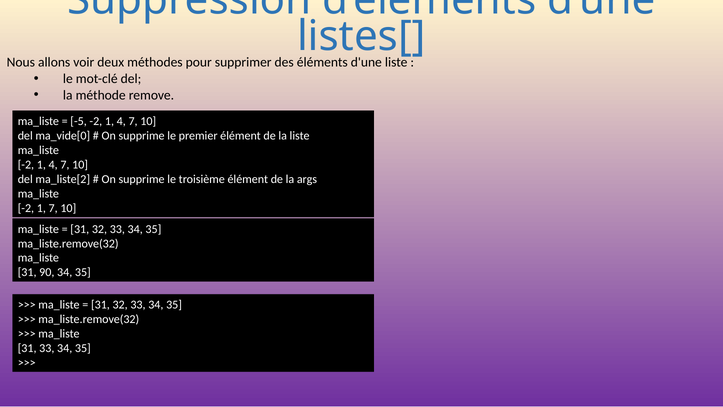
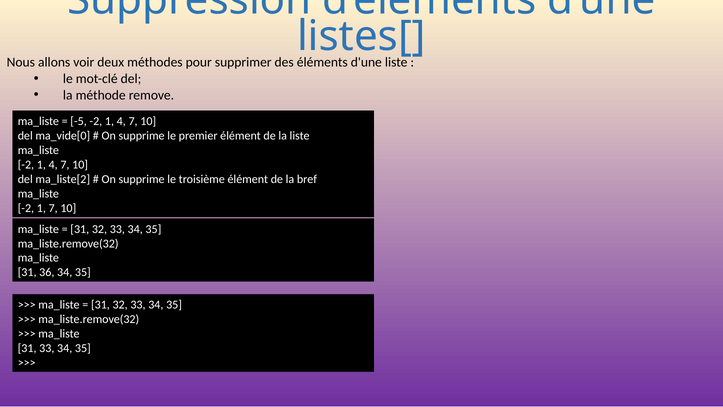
args: args -> bref (307, 179)
90: 90 -> 36 (47, 272)
